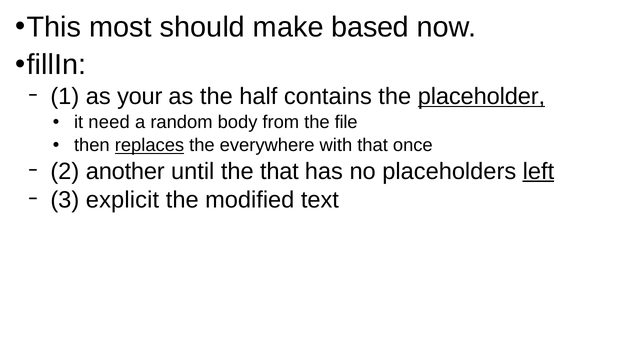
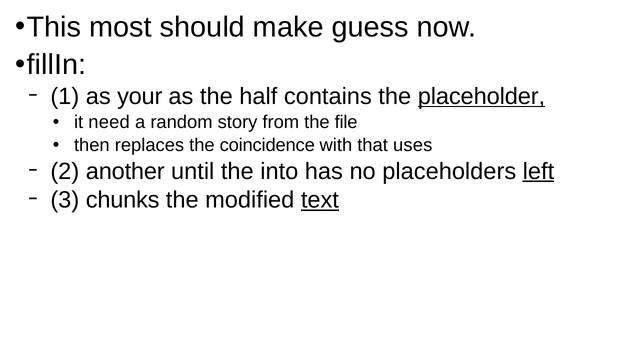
based: based -> guess (370, 27)
body: body -> story (238, 122)
replaces underline: present -> none (149, 146)
everywhere: everywhere -> coincidence (267, 146)
once: once -> uses (413, 146)
the that: that -> into (279, 171)
explicit: explicit -> chunks (123, 200)
text underline: none -> present (320, 200)
